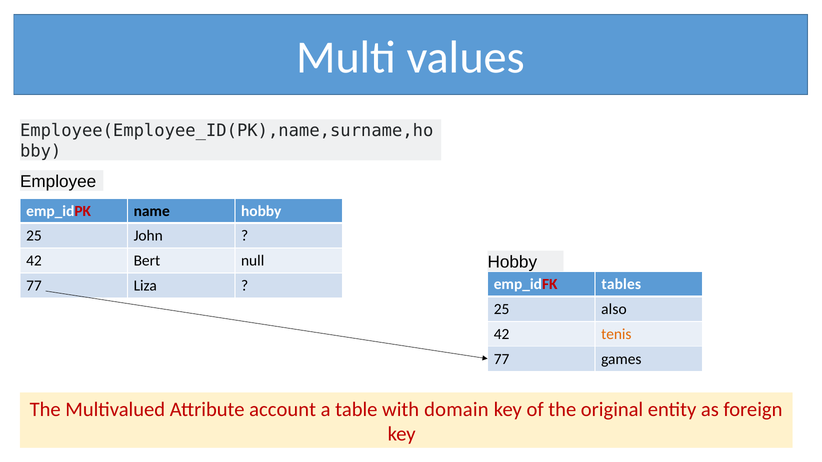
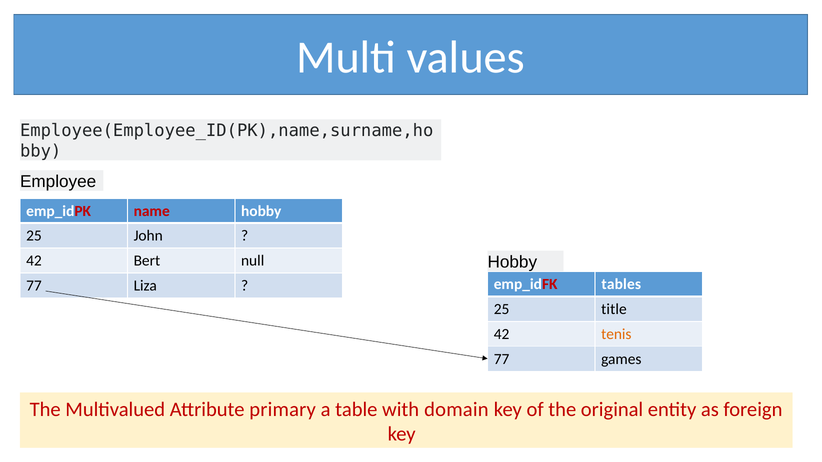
name colour: black -> red (152, 211)
also: also -> title (614, 309)
account: account -> primary (283, 410)
